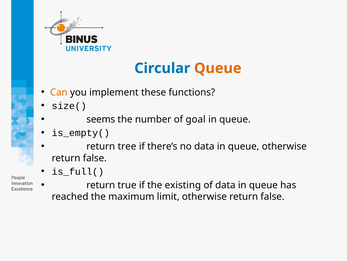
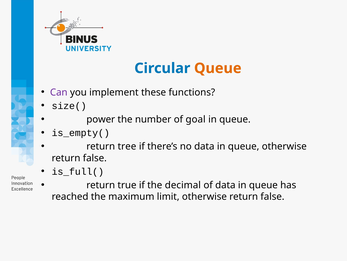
Can colour: orange -> purple (59, 92)
seems: seems -> power (101, 119)
existing: existing -> decimal (183, 185)
